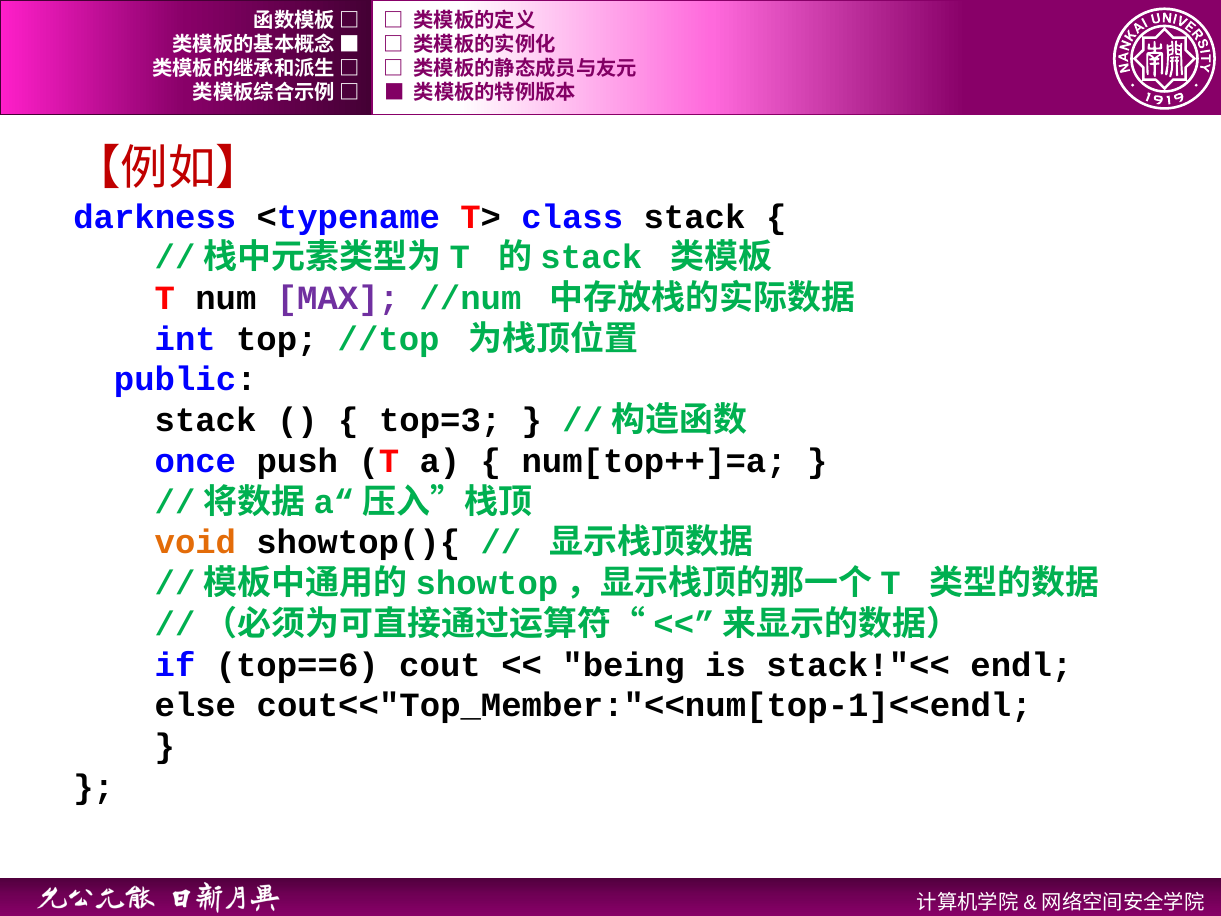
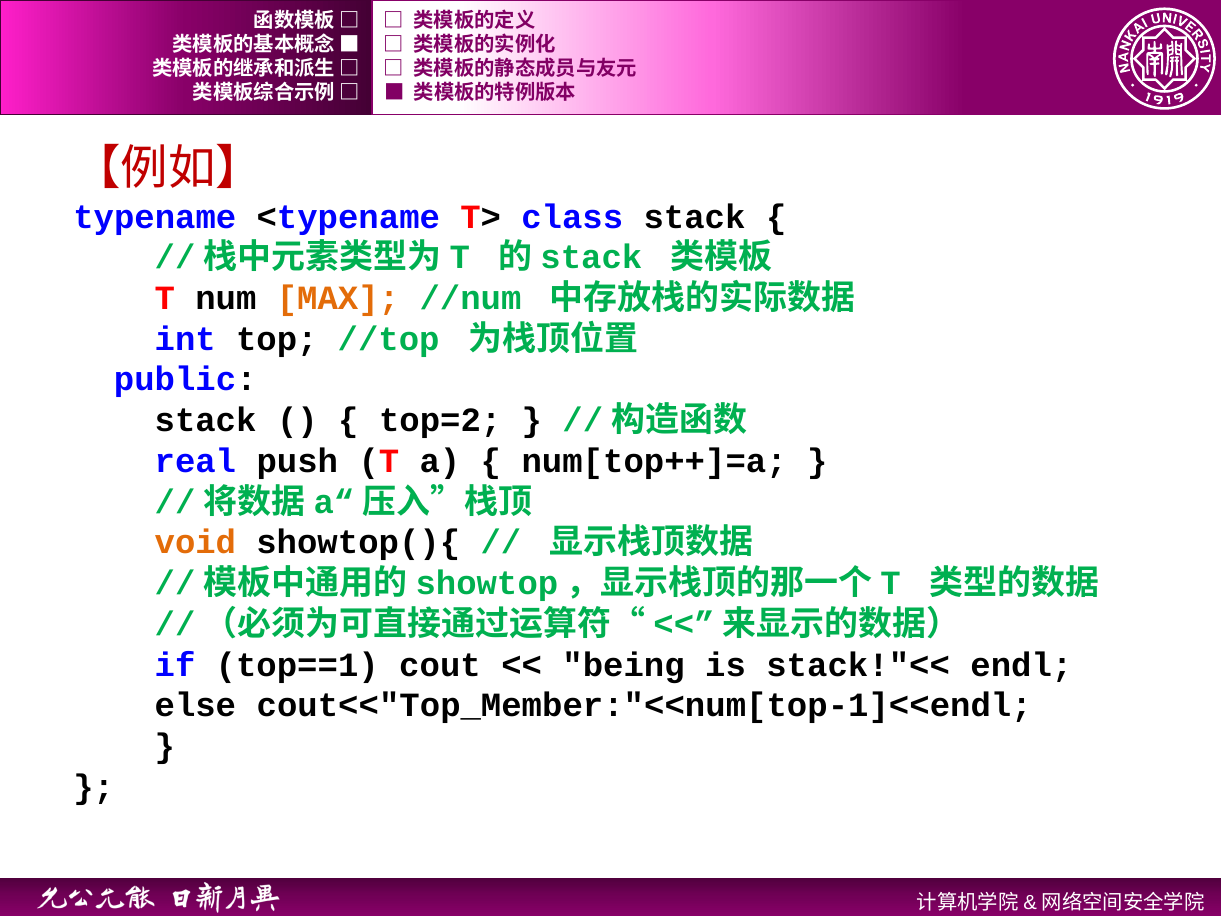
darkness: darkness -> typename (155, 217)
MAX colour: purple -> orange (338, 298)
top=3: top=3 -> top=2 (440, 420)
once: once -> real (195, 461)
top==6: top==6 -> top==1 (297, 665)
